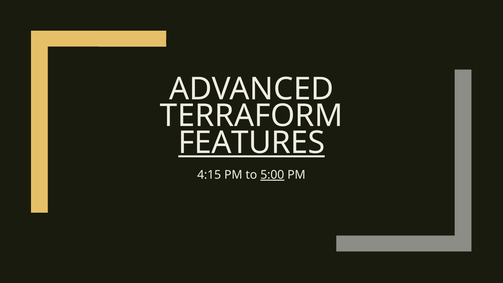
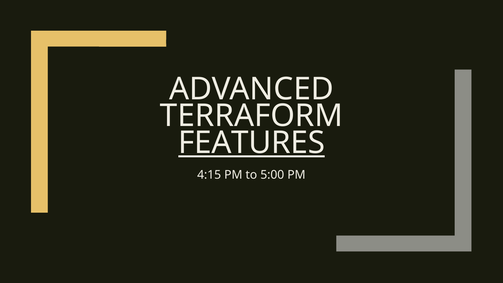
5:00 underline: present -> none (272, 175)
